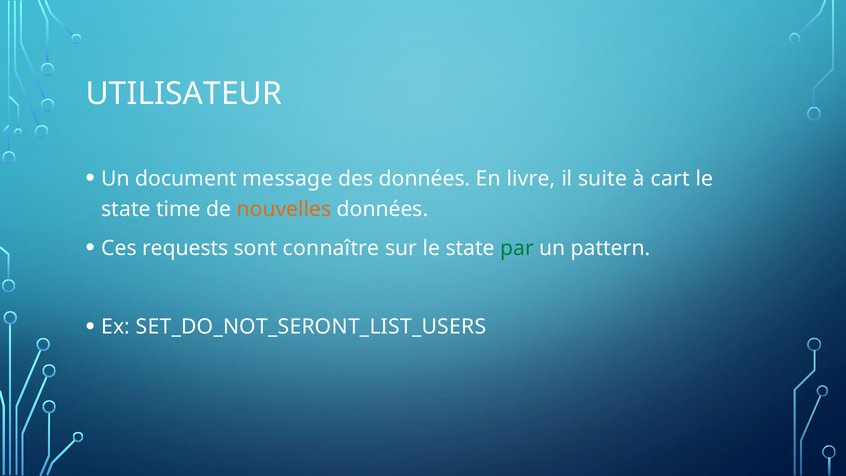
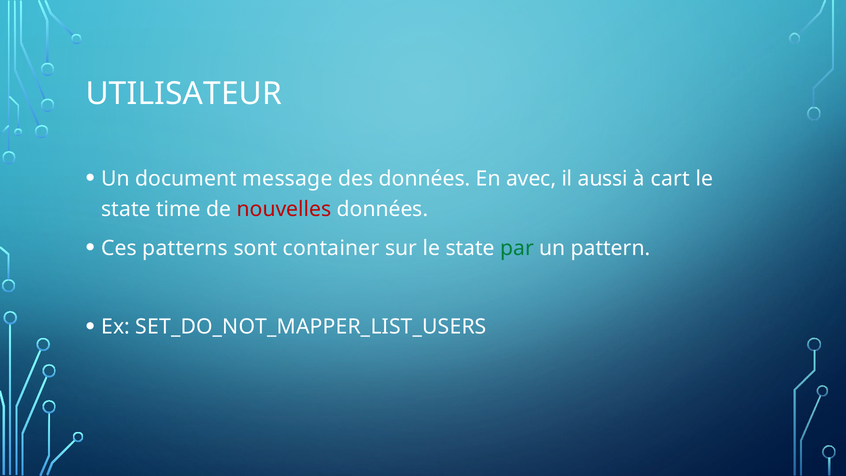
livre: livre -> avec (531, 179)
suite: suite -> aussi (603, 179)
nouvelles colour: orange -> red (284, 209)
requests: requests -> patterns (185, 248)
connaître: connaître -> container (331, 248)
SET_DO_NOT_SERONT_LIST_USERS: SET_DO_NOT_SERONT_LIST_USERS -> SET_DO_NOT_MAPPER_LIST_USERS (311, 327)
